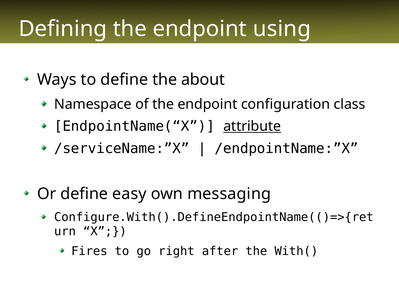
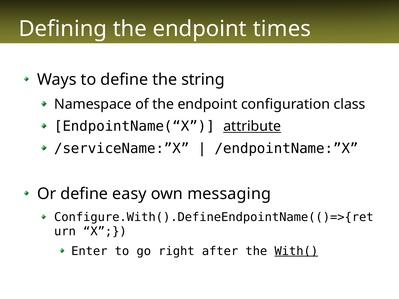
using: using -> times (282, 29)
about: about -> string (203, 80)
Fires: Fires -> Enter (89, 251)
With( underline: none -> present (296, 251)
